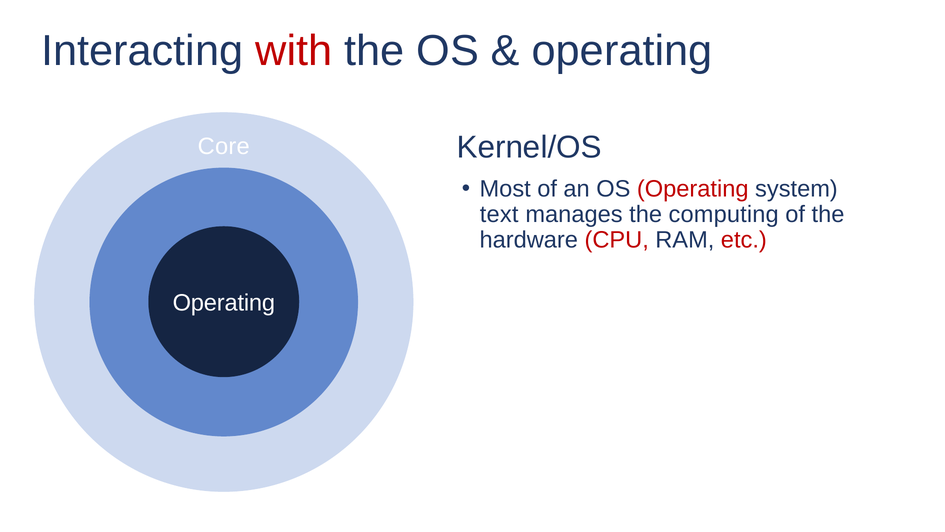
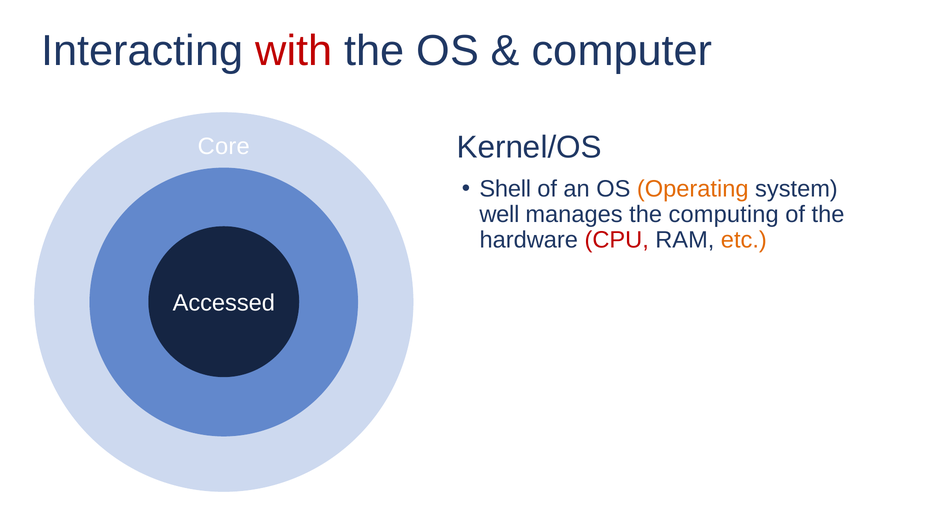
operating: operating -> computer (622, 51)
Most: Most -> Shell (505, 189)
Operating colour: red -> orange (693, 189)
text: text -> well (499, 214)
etc colour: red -> orange (744, 240)
Operating: Operating -> Accessed (224, 303)
